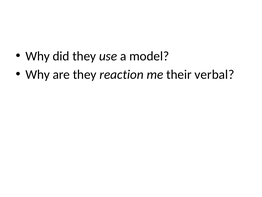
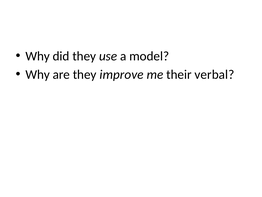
reaction: reaction -> improve (122, 74)
